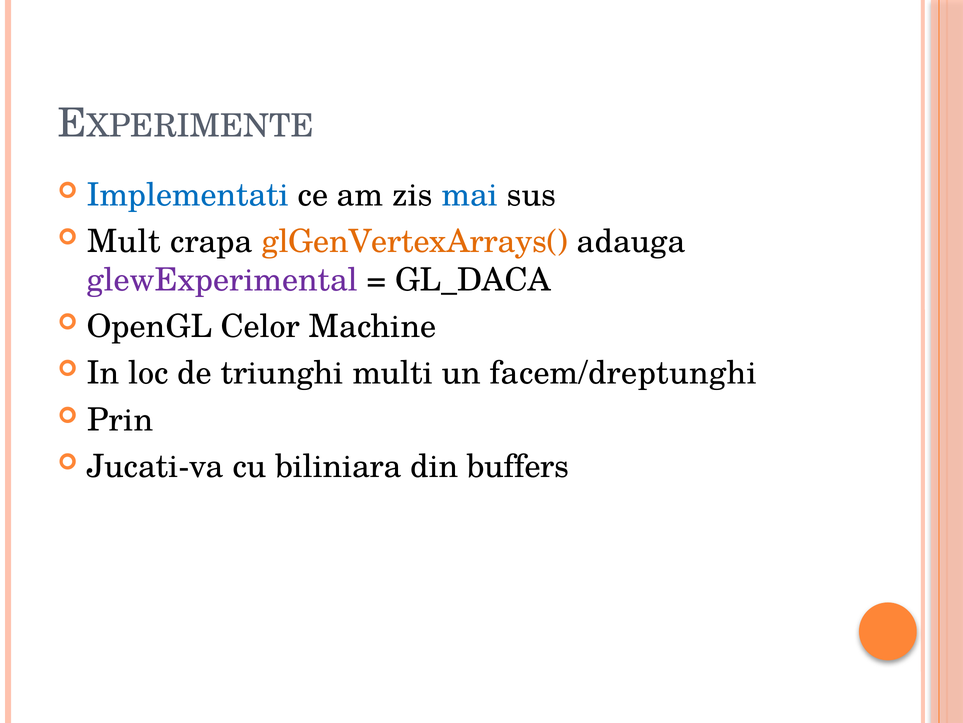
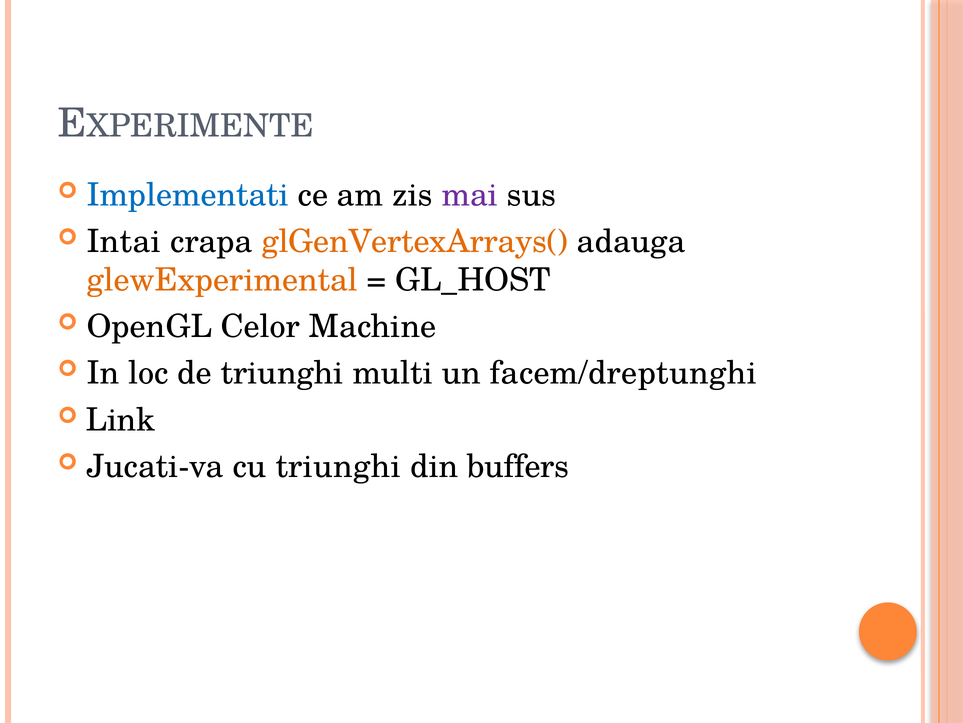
mai colour: blue -> purple (470, 195)
Mult: Mult -> Intai (124, 241)
glewExperimental colour: purple -> orange (222, 280)
GL_DACA: GL_DACA -> GL_HOST (473, 280)
Prin: Prin -> Link (121, 420)
cu biliniara: biliniara -> triunghi (338, 466)
